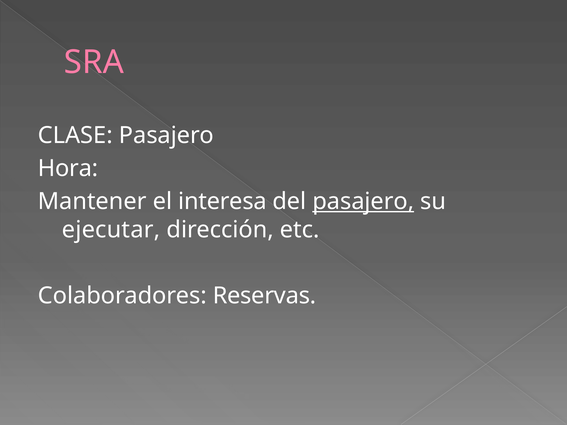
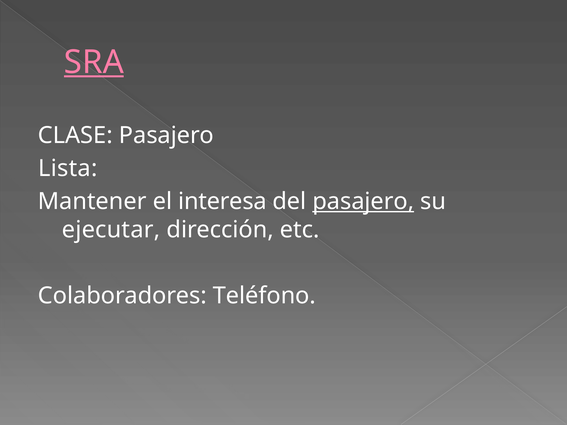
SRA underline: none -> present (94, 62)
Hora: Hora -> Lista (68, 168)
Reservas: Reservas -> Teléfono (264, 296)
